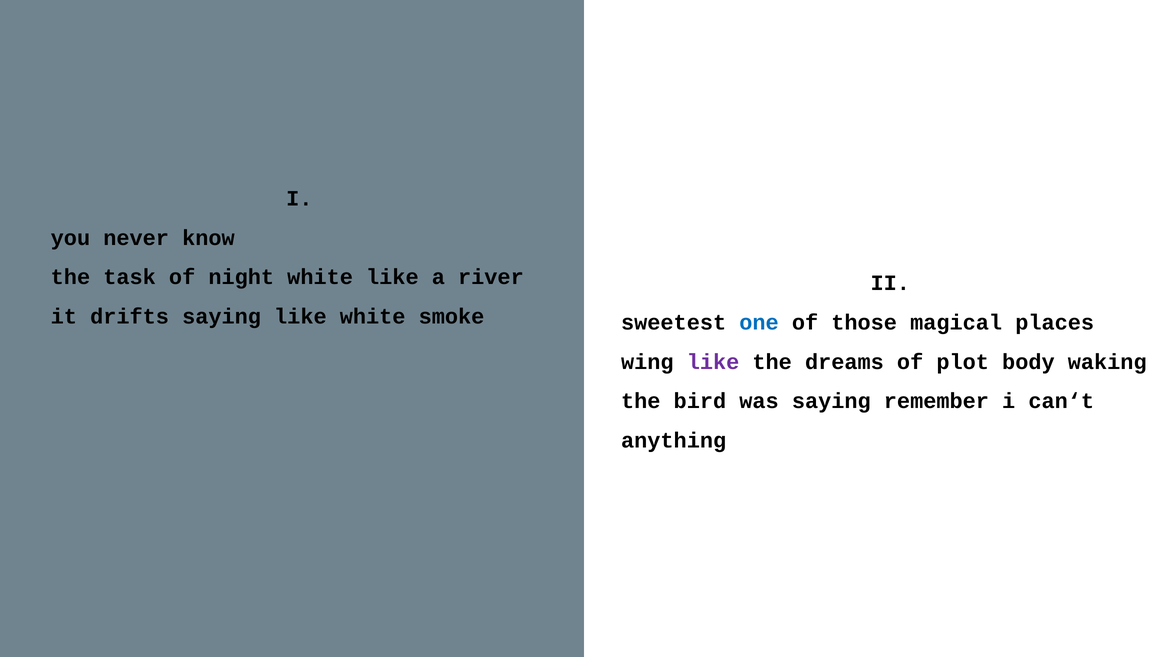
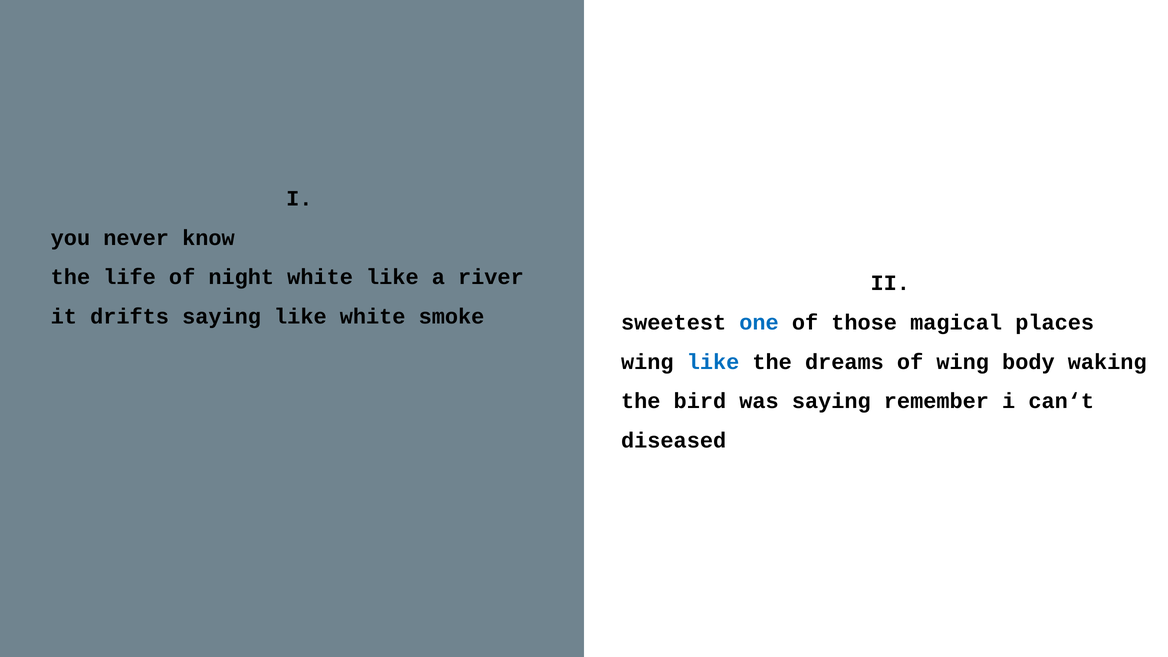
task: task -> life (130, 277)
like colour: purple -> blue (713, 362)
of plot: plot -> wing (963, 362)
anything: anything -> diseased (674, 441)
